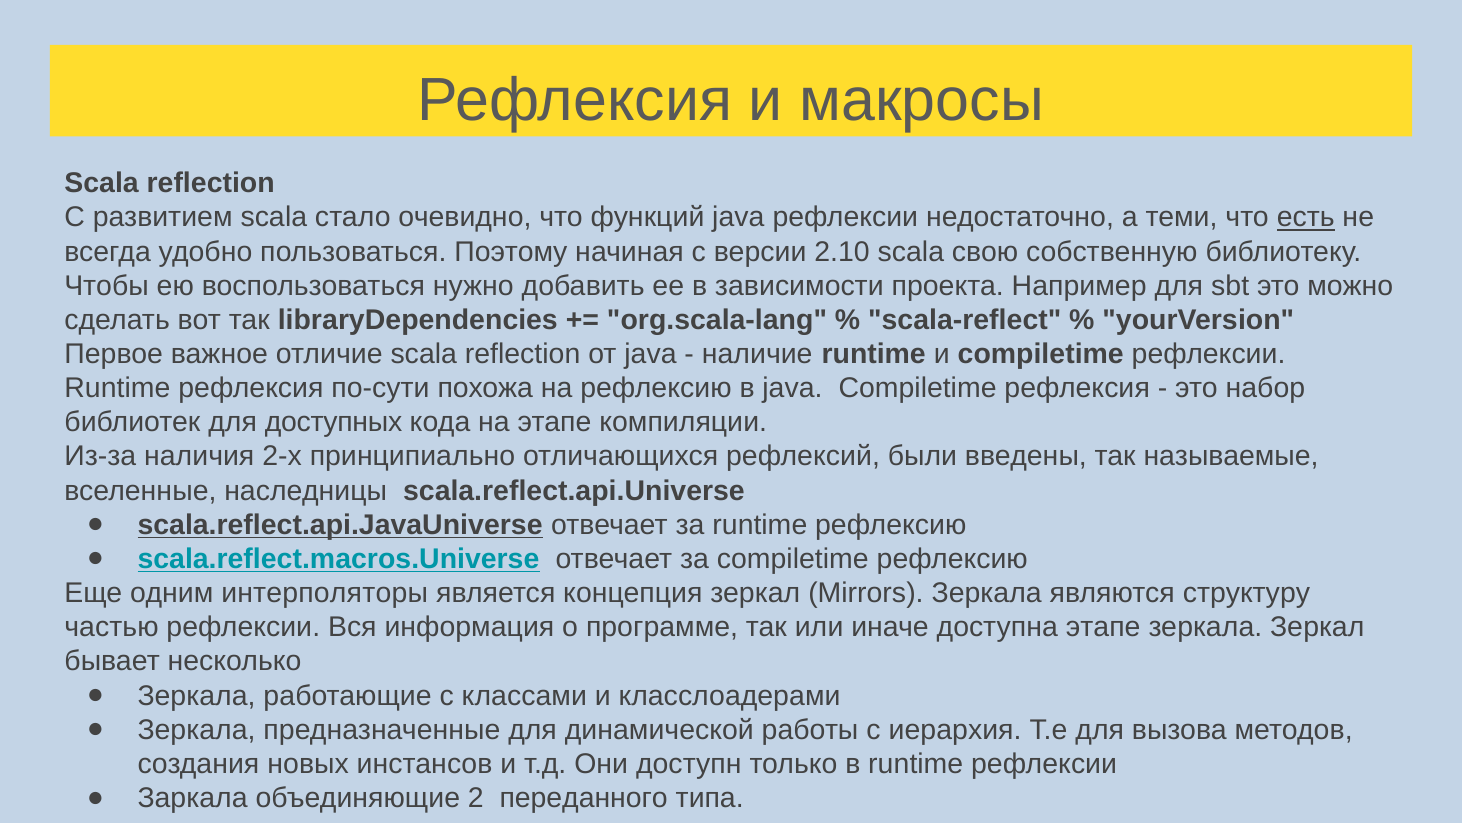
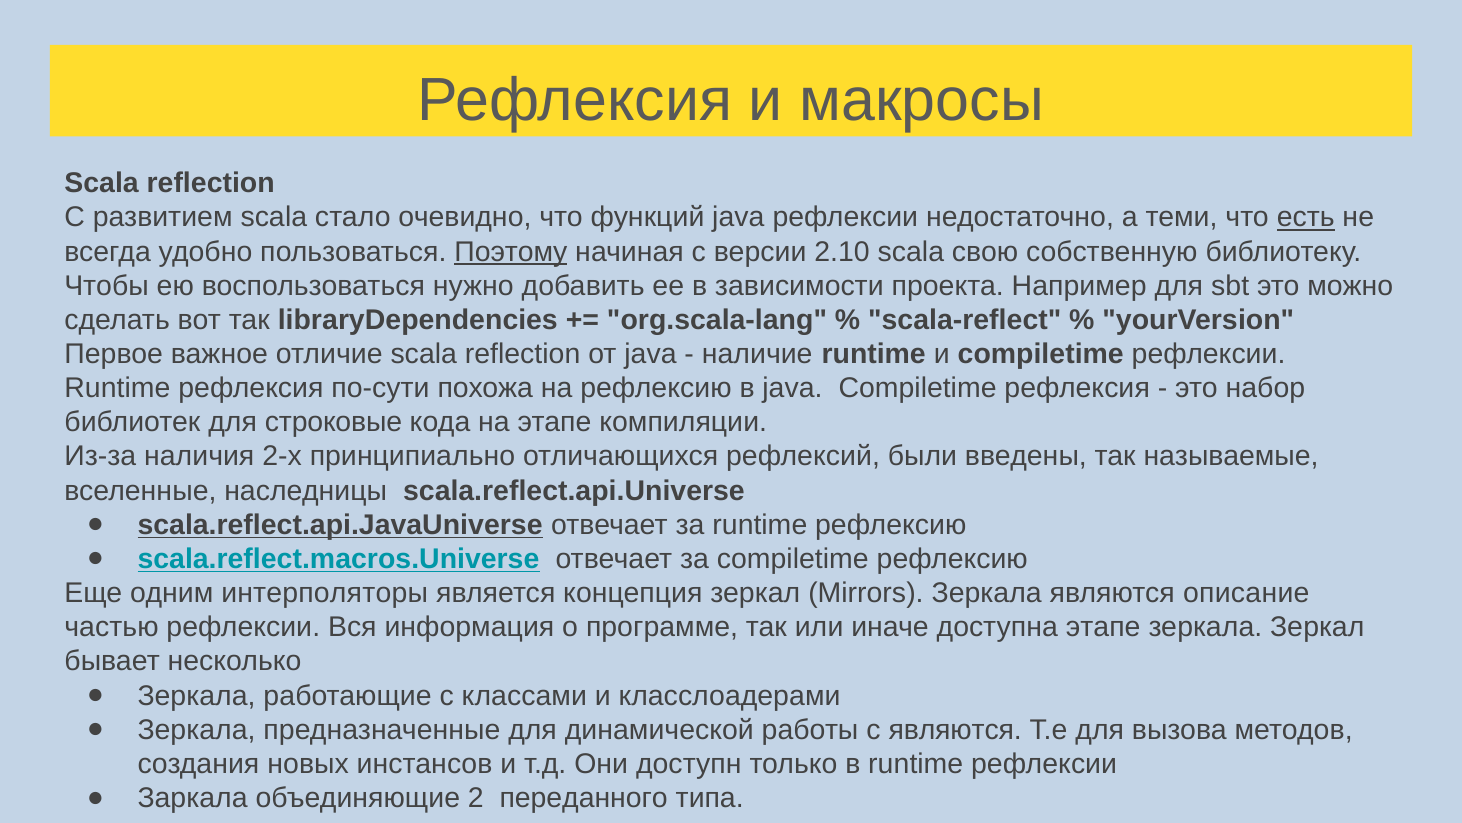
Поэтому underline: none -> present (511, 251)
доступных: доступных -> строковые (333, 422)
структуру: структуру -> описание (1246, 593)
с иерархия: иерархия -> являются (955, 729)
